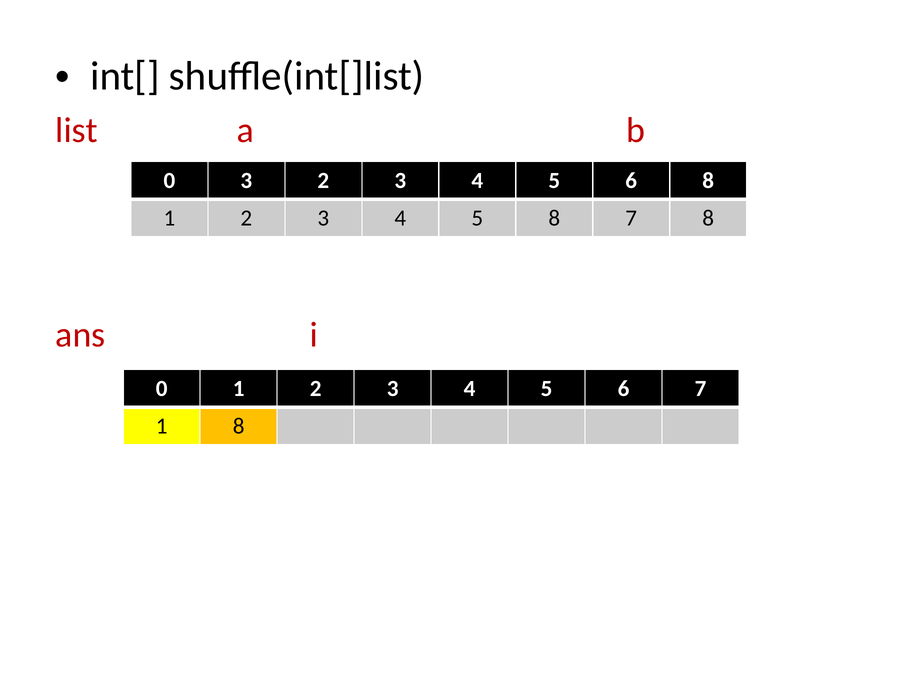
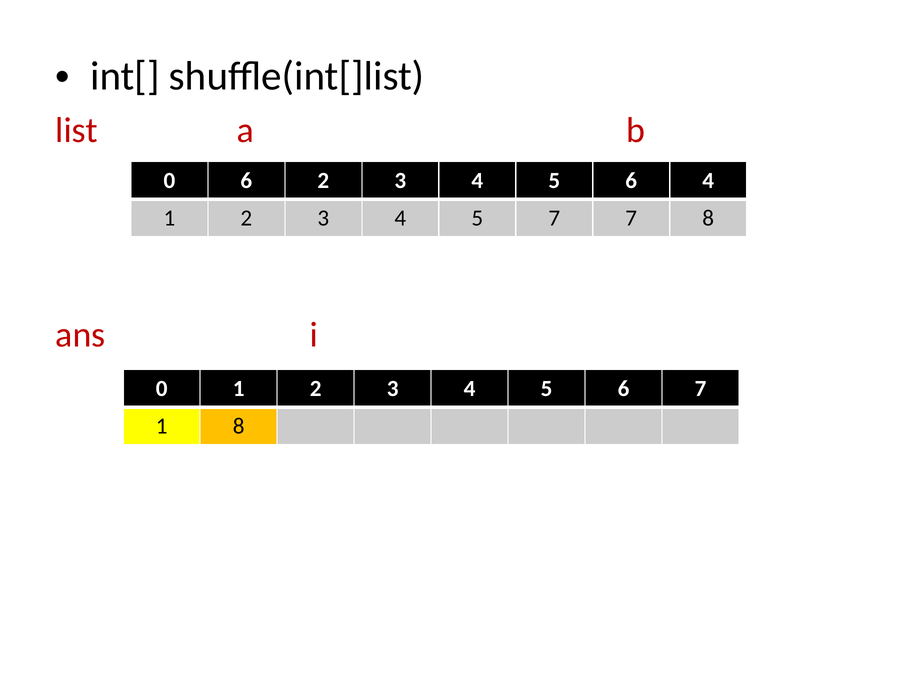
0 3: 3 -> 6 (246, 181)
6 8: 8 -> 4 (708, 181)
5 8: 8 -> 7 (554, 218)
